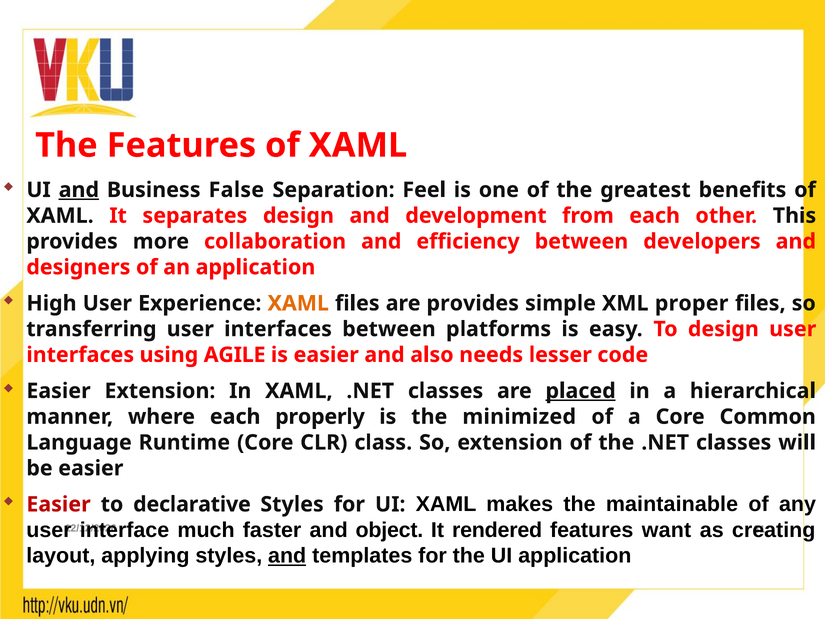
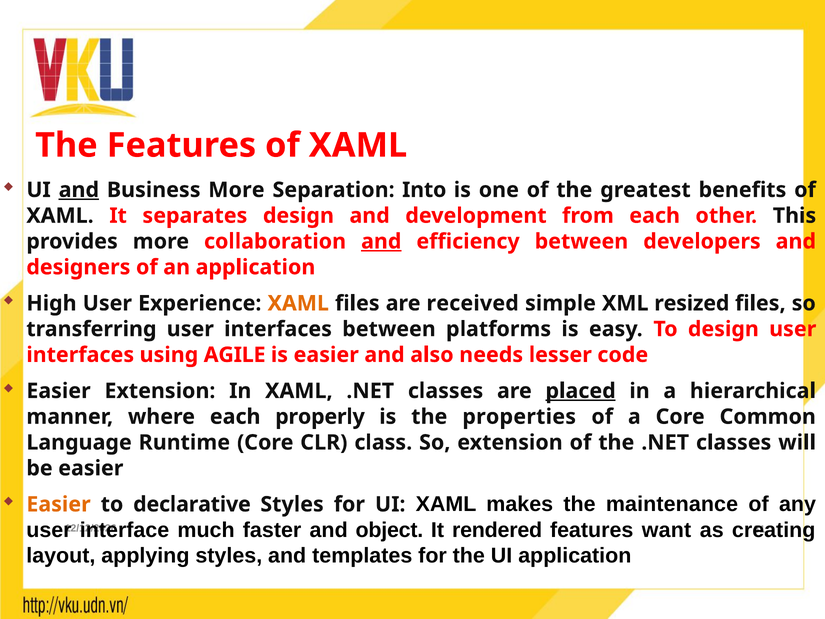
Business False: False -> More (236, 190)
Feel: Feel -> Into (424, 190)
and underline: none -> present (381, 241)
are provides: provides -> received (473, 303)
proper: proper -> resized (692, 303)
minimized: minimized -> properties (519, 417)
Easier colour: red -> orange (59, 504)
maintainable: maintainable -> maintenance (672, 504)
and underline: present -> none (287, 556)
